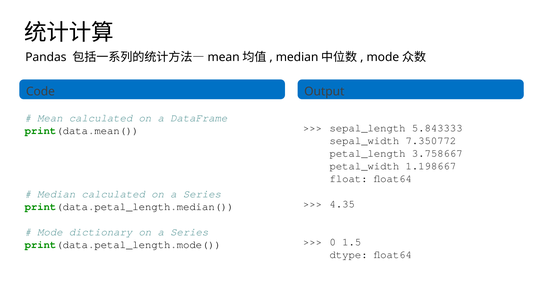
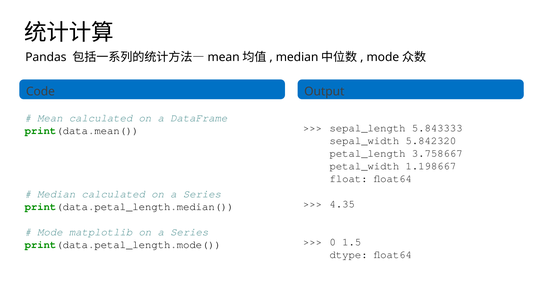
7.350772: 7.350772 -> 5.842320 (431, 141)
dictionary: dictionary -> matplotlib (101, 232)
